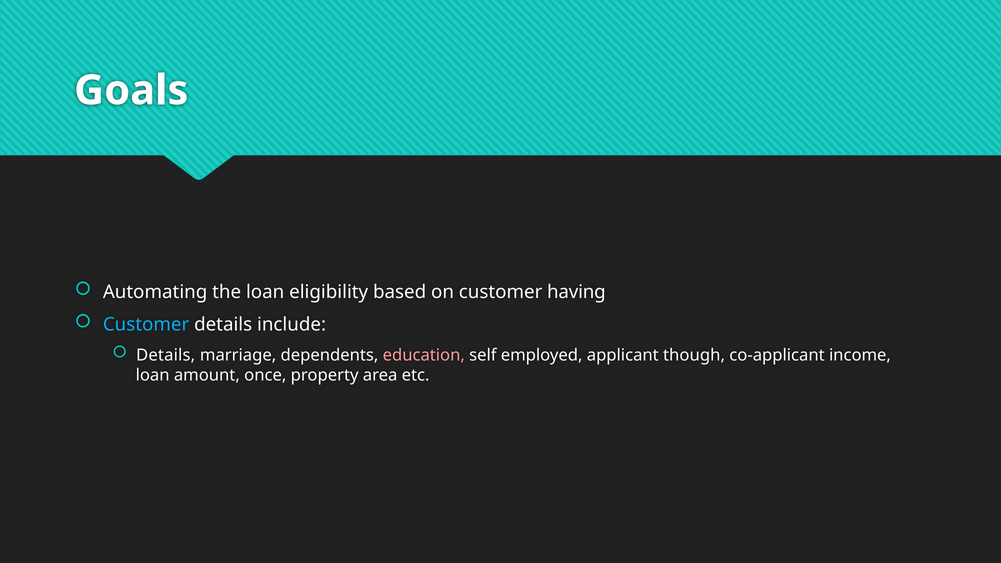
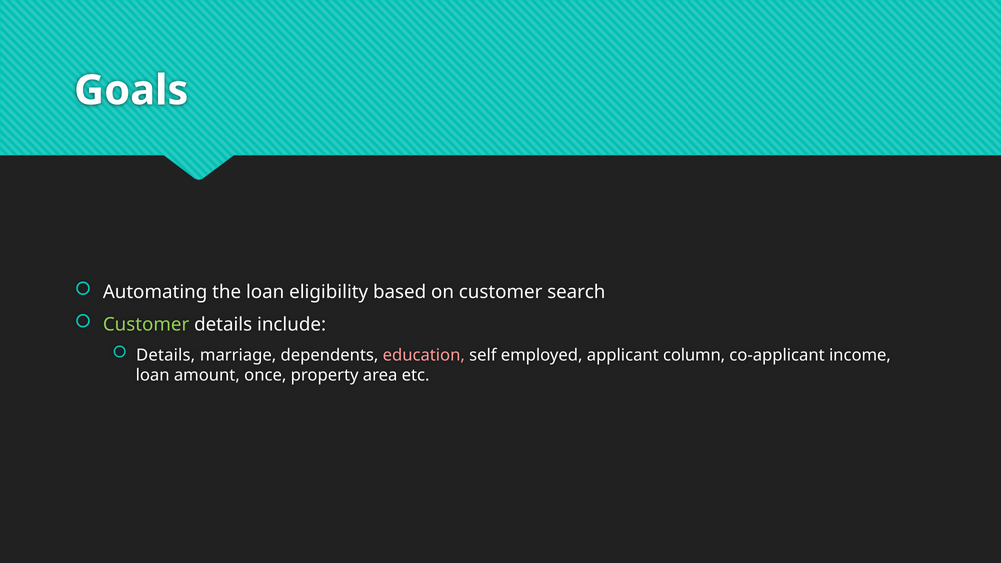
having: having -> search (576, 292)
Customer colour: light blue -> light green (146, 324)
though: though -> column (694, 355)
